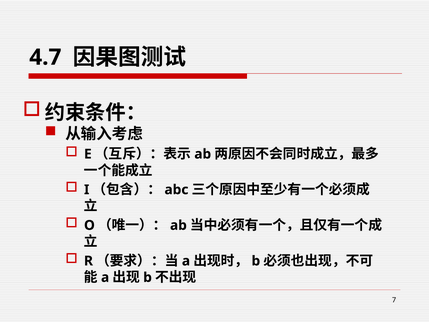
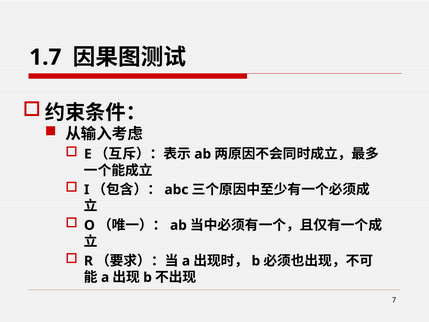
4.7: 4.7 -> 1.7 (45, 57)
